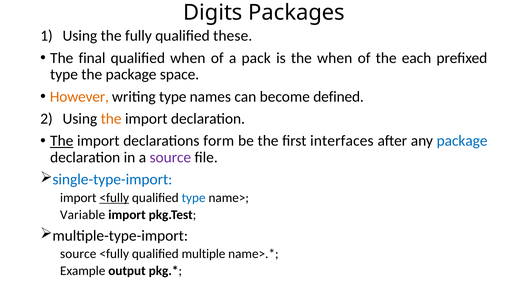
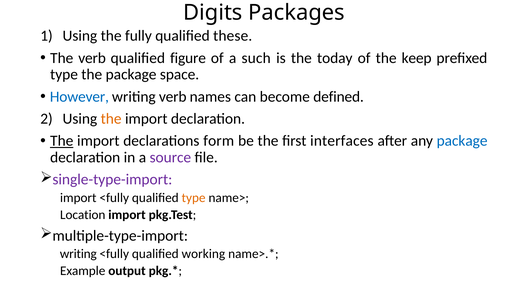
The final: final -> verb (92, 58)
qualified when: when -> figure (188, 58)
pack: pack -> such (256, 58)
the when: when -> today (335, 58)
each: each -> keep (417, 58)
However colour: orange -> blue (79, 97)
writing type: type -> verb (173, 97)
single-type-import colour: blue -> purple (112, 180)
<fully underline: present -> none (114, 198)
type colour: blue -> orange (194, 198)
Variable: Variable -> Location (83, 215)
source: source -> writing (78, 254)
multiple: multiple -> working (203, 254)
